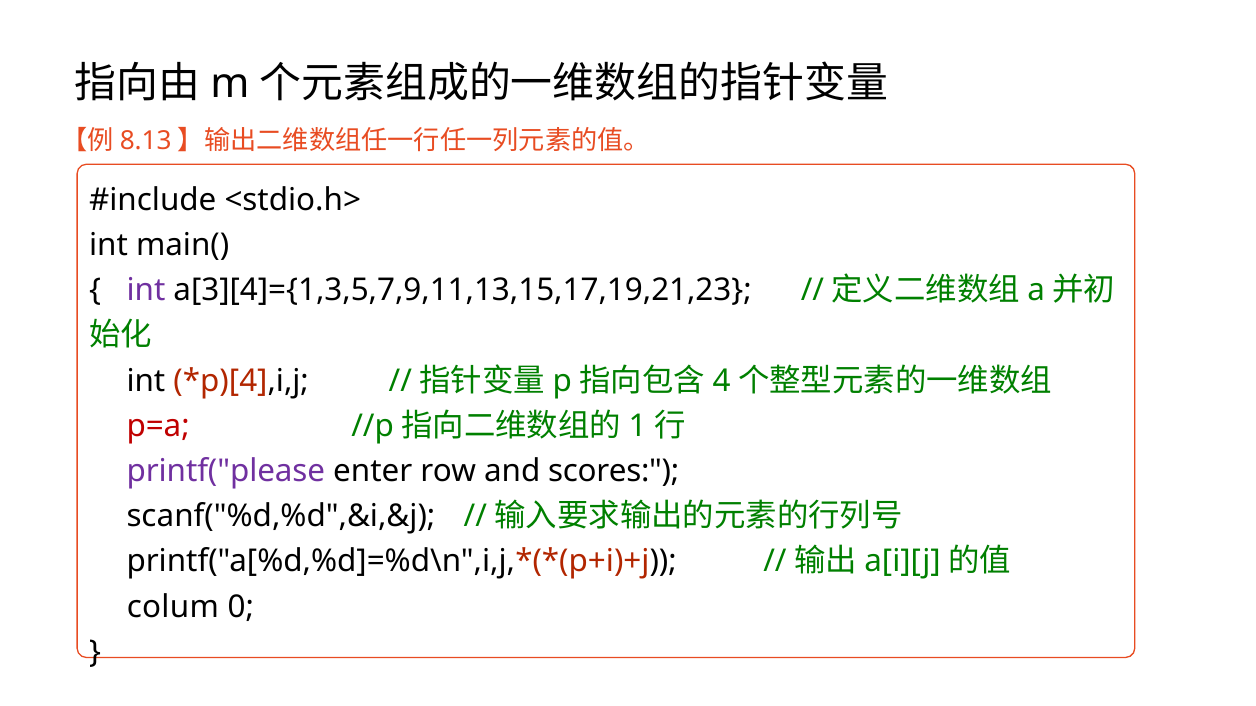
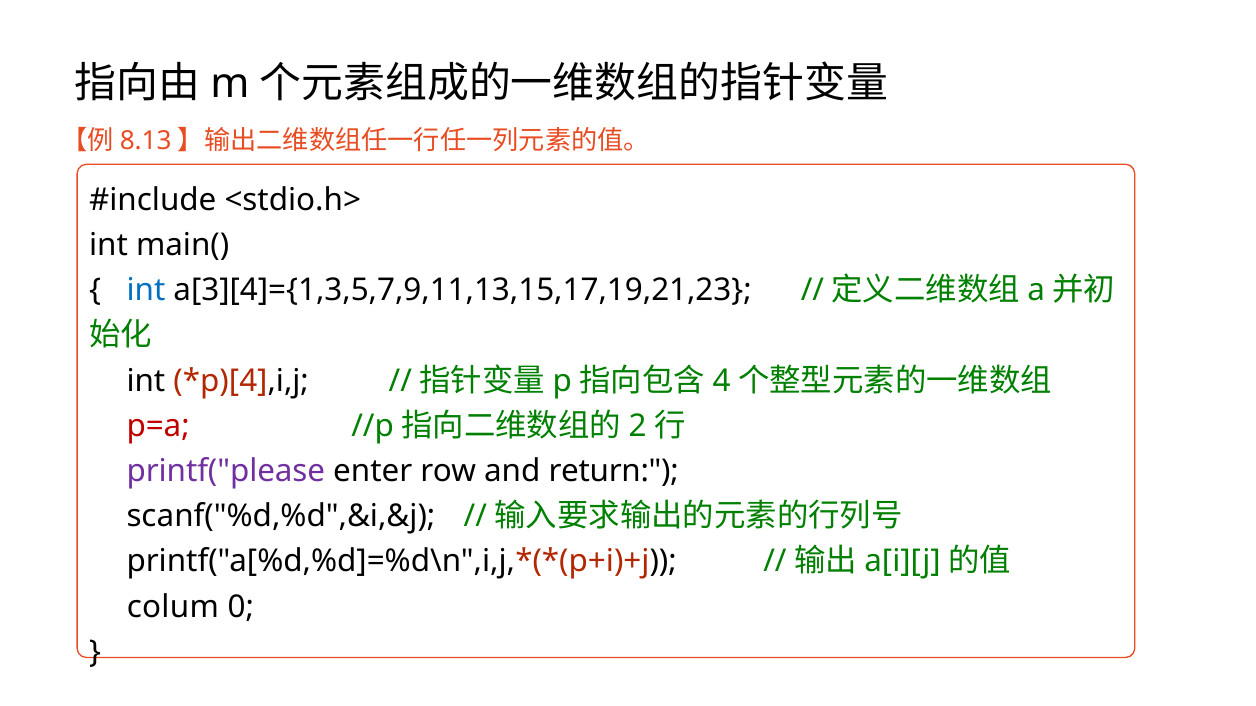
int colour: purple -> blue (146, 291)
1: 1 -> 2 (638, 426)
scores: scores -> return (614, 471)
